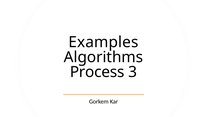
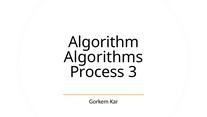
Examples: Examples -> Algorithm (104, 42)
